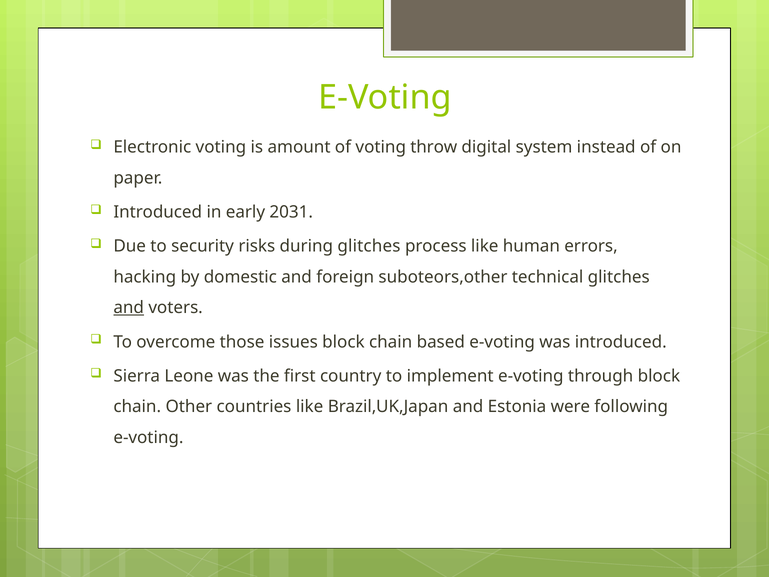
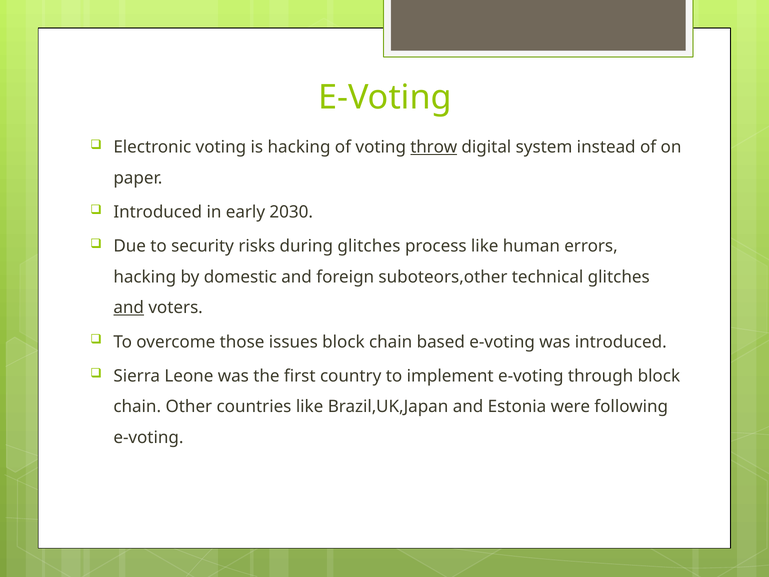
is amount: amount -> hacking (299, 147)
throw underline: none -> present (434, 147)
2031: 2031 -> 2030 (291, 212)
